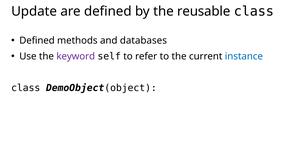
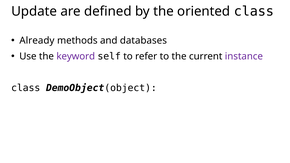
reusable: reusable -> oriented (204, 11)
Defined: Defined -> Already (37, 41)
instance colour: blue -> purple (244, 56)
